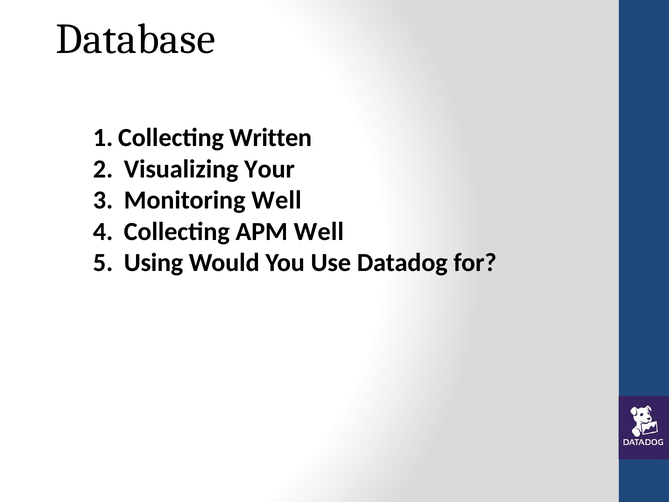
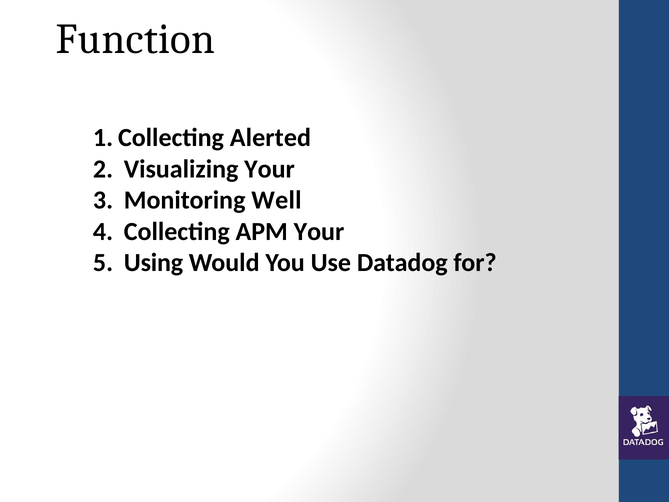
Database: Database -> Function (136, 39)
Written: Written -> Alerted (270, 138)
APM Well: Well -> Your (319, 231)
